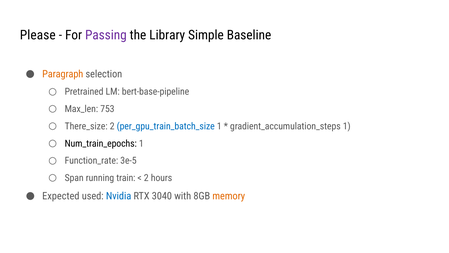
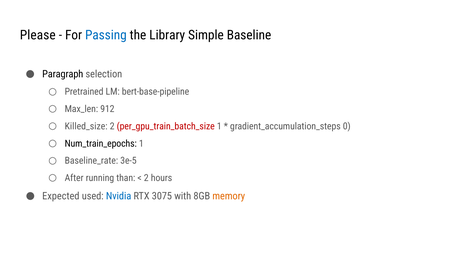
Passing colour: purple -> blue (106, 35)
Paragraph colour: orange -> black (63, 74)
753: 753 -> 912 (107, 109)
There_size: There_size -> Killed_size (86, 126)
per_gpu_train_batch_size colour: blue -> red (166, 126)
gradient_accumulation_steps 1: 1 -> 0 (347, 126)
Function_rate: Function_rate -> Baseline_rate (91, 161)
Span: Span -> After (74, 178)
train: train -> than (126, 178)
3040: 3040 -> 3075 (162, 196)
